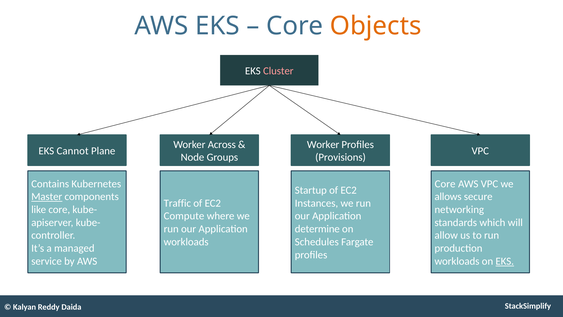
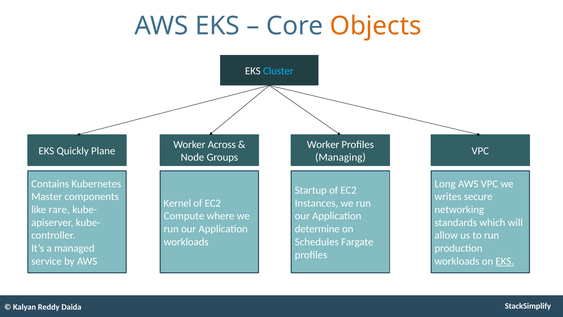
Cluster colour: pink -> light blue (278, 71)
Cannot: Cannot -> Quickly (73, 151)
Provisions: Provisions -> Managing (340, 157)
Core: Core -> Long (445, 184)
Master underline: present -> none (47, 197)
allows: allows -> writes (448, 197)
Traffic: Traffic -> Kernel (177, 203)
like core: core -> rare (59, 209)
